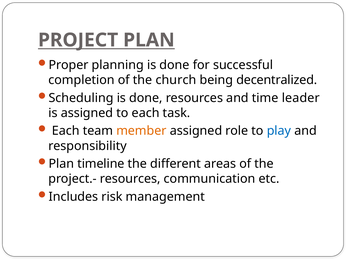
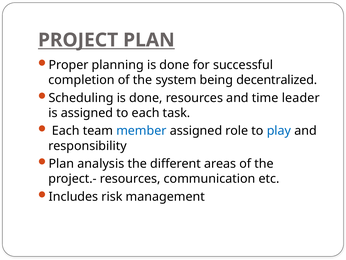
church: church -> system (176, 80)
member colour: orange -> blue (141, 131)
timeline: timeline -> analysis (101, 163)
